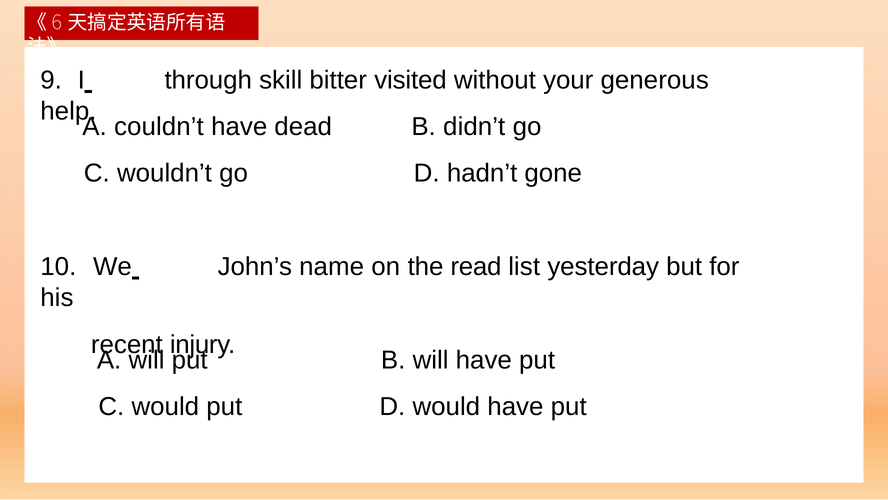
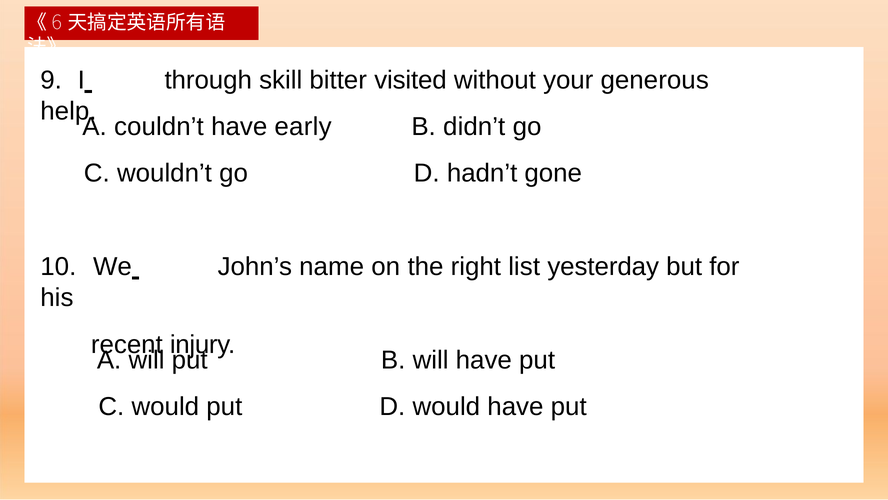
dead: dead -> early (303, 127)
read: read -> right (476, 267)
